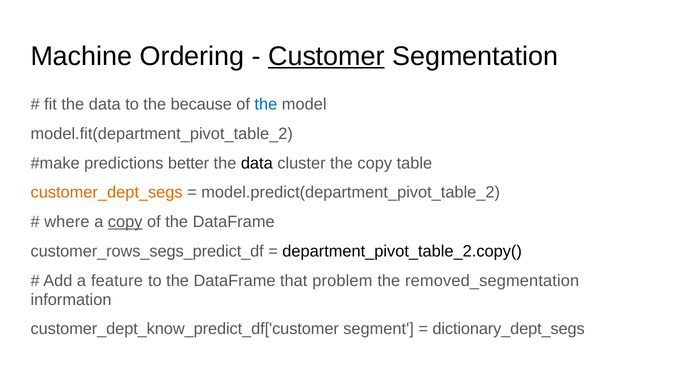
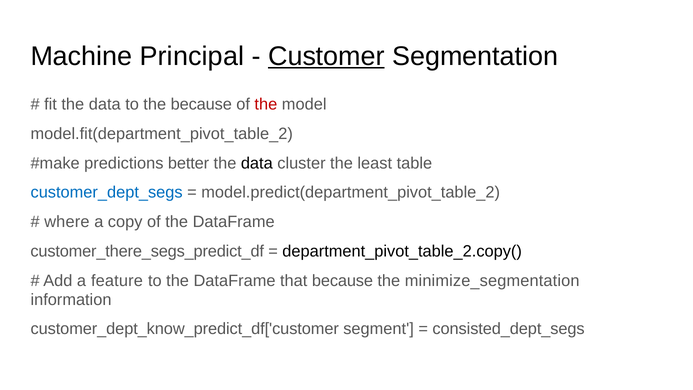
Ordering: Ordering -> Principal (192, 56)
the colour: blue -> red (266, 104)
the copy: copy -> least (375, 163)
customer_dept_segs colour: orange -> blue (107, 192)
copy underline: present -> none (125, 222)
customer_rows_segs_predict_df: customer_rows_segs_predict_df -> customer_there_segs_predict_df (147, 251)
that problem: problem -> because (342, 281)
removed_segmentation: removed_segmentation -> minimize_segmentation (492, 281)
dictionary_dept_segs: dictionary_dept_segs -> consisted_dept_segs (509, 329)
